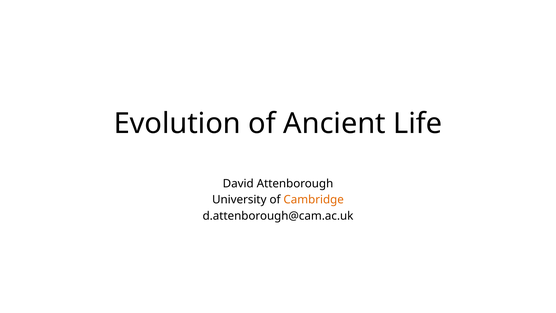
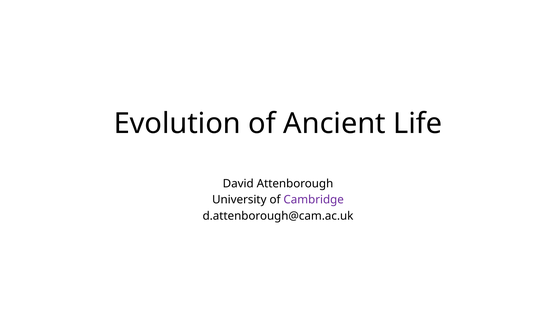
Cambridge colour: orange -> purple (314, 200)
